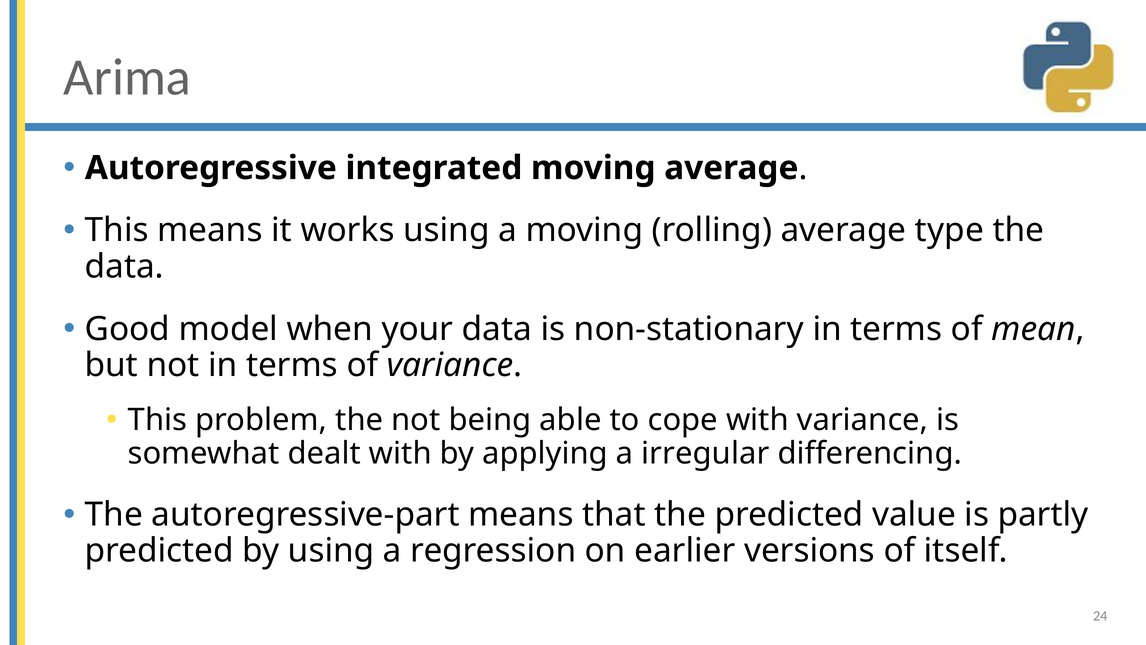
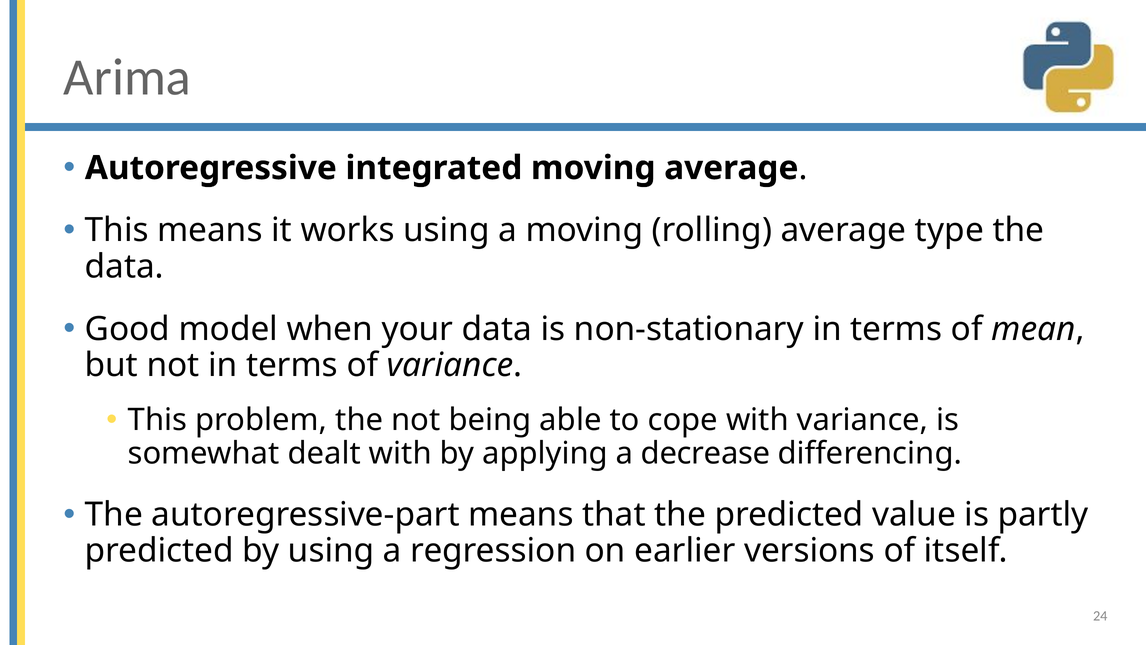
irregular: irregular -> decrease (706, 453)
